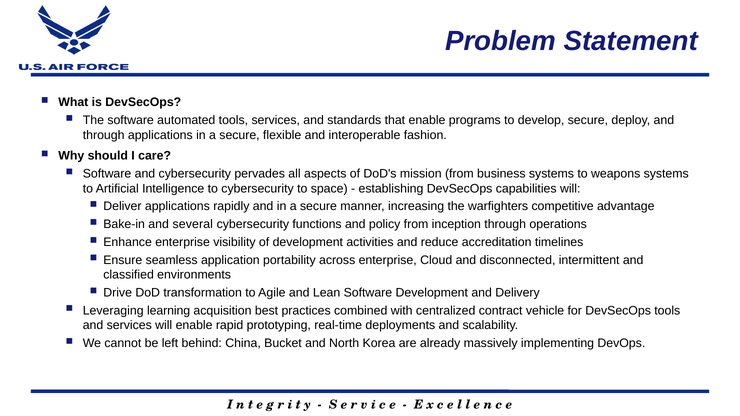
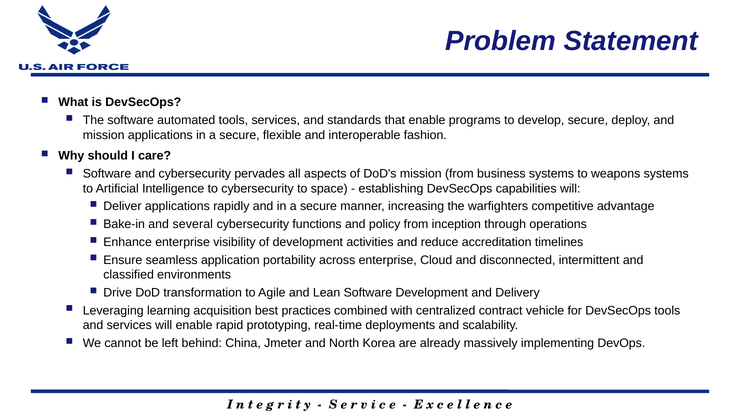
through: through -> mission (104, 135)
Bucket: Bucket -> Jmeter (283, 343)
